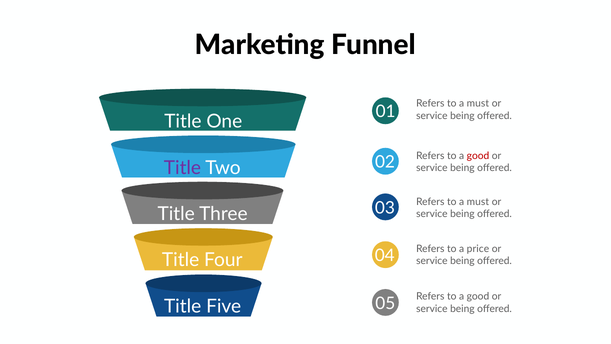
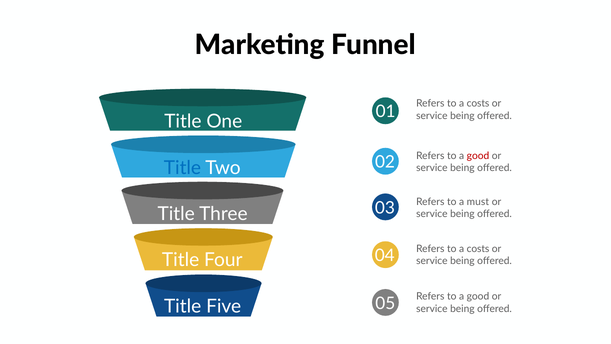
must: must -> costs (478, 104)
Title colour: purple -> blue (182, 168)
price: price -> costs (478, 249)
